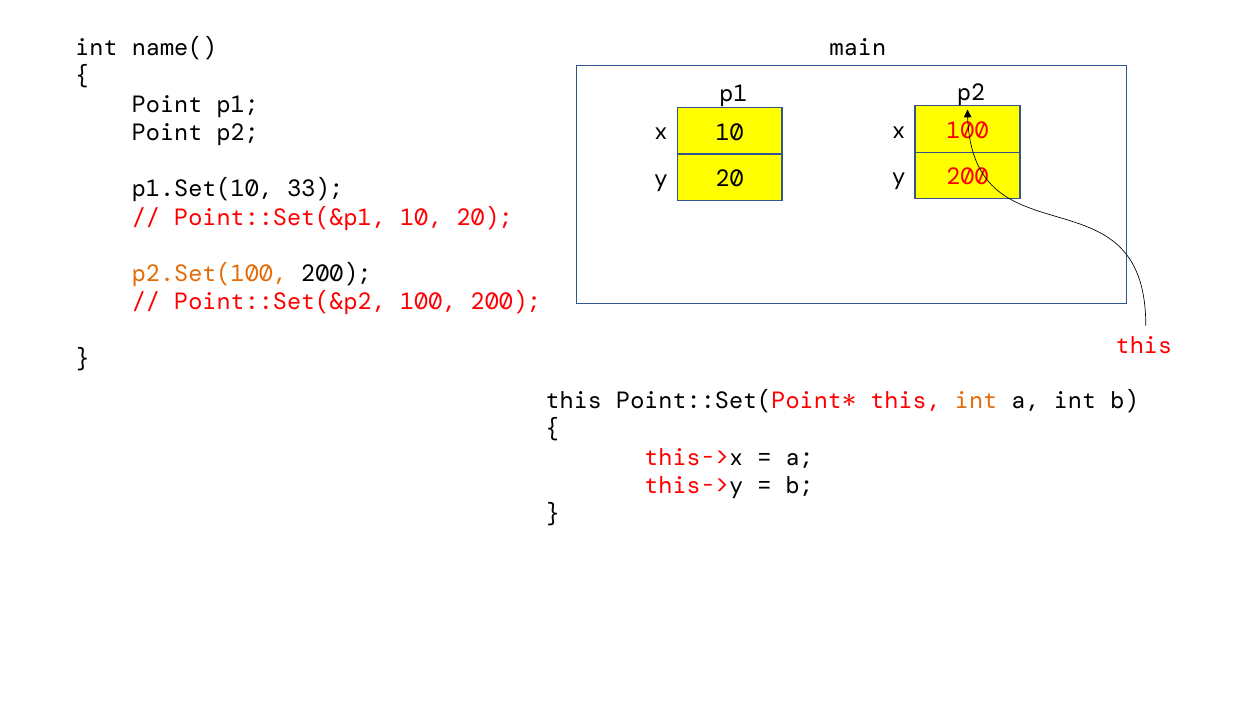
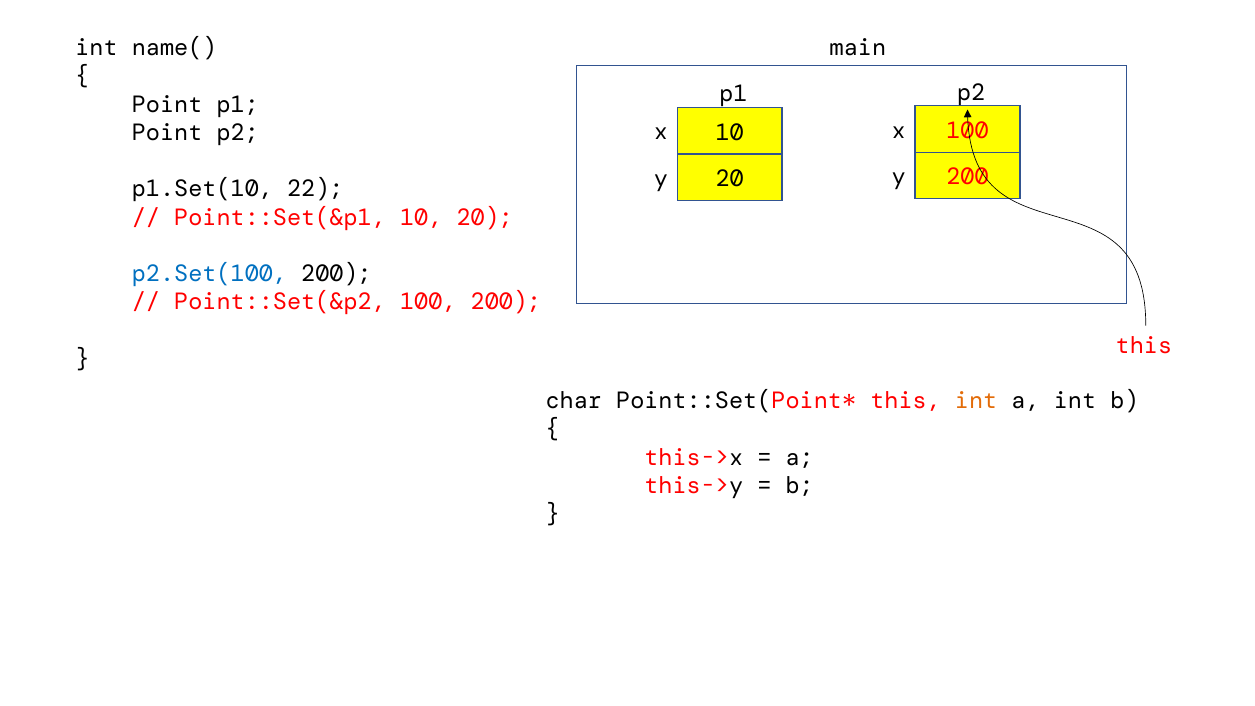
33: 33 -> 22 (315, 189)
p2.Set(100 colour: orange -> blue (209, 274)
this: this -> char (574, 401)
